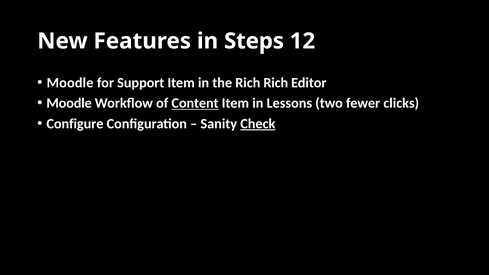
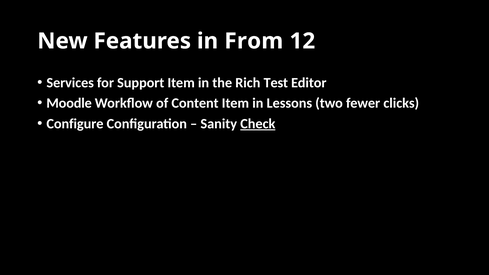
Steps: Steps -> From (254, 41)
Moodle: Moodle -> Services (70, 83)
Rich Rich: Rich -> Test (276, 83)
Content underline: present -> none (195, 103)
